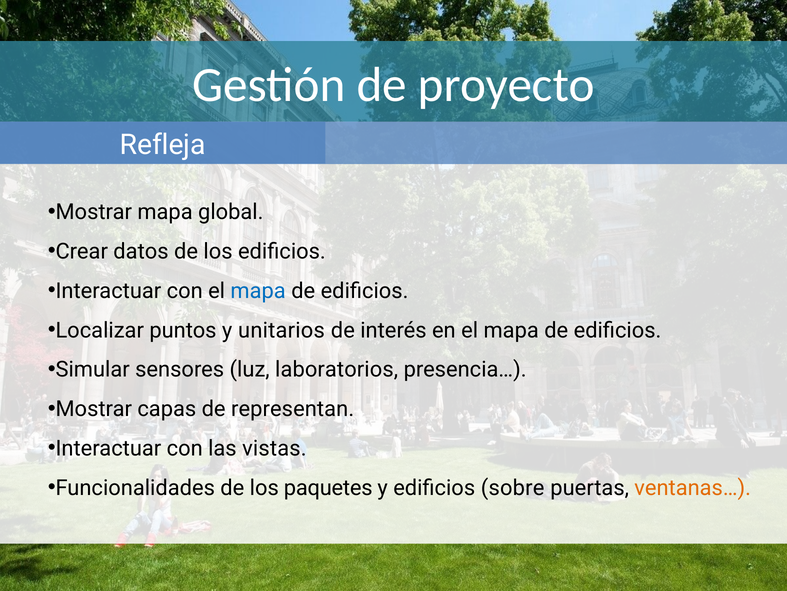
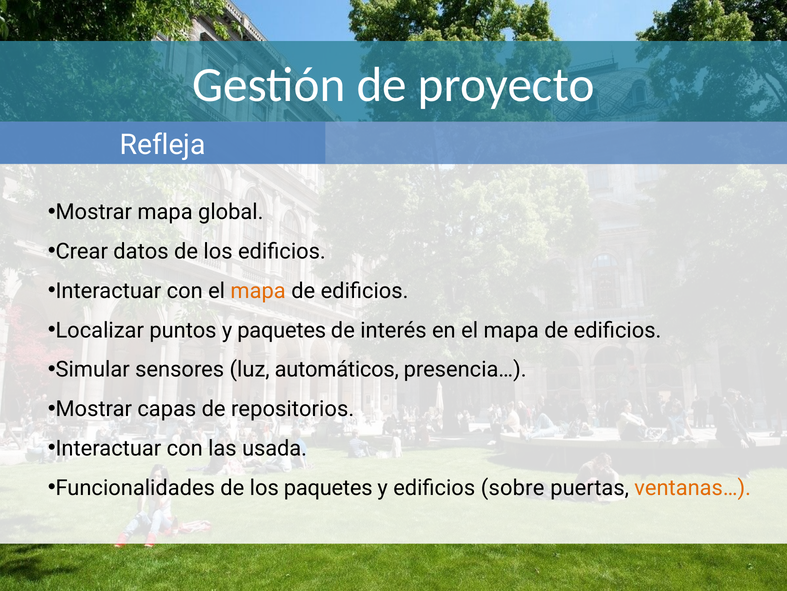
mapa colour: blue -> orange (258, 291)
y unitarios: unitarios -> paquetes (282, 330)
laboratorios: laboratorios -> automáticos (337, 369)
representan: representan -> repositorios (293, 409)
vistas: vistas -> usada (275, 448)
